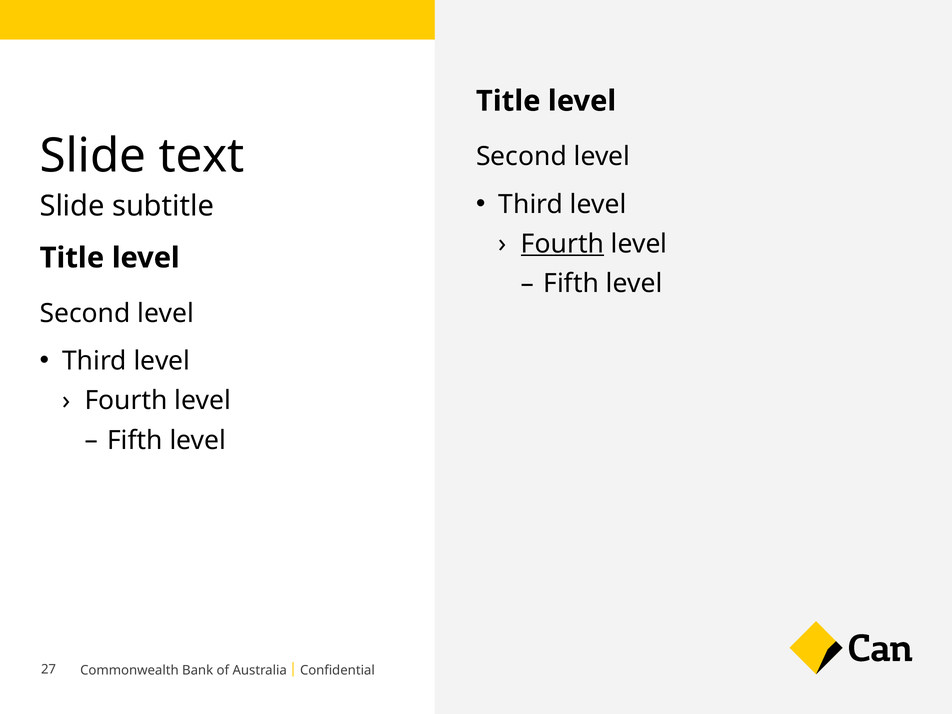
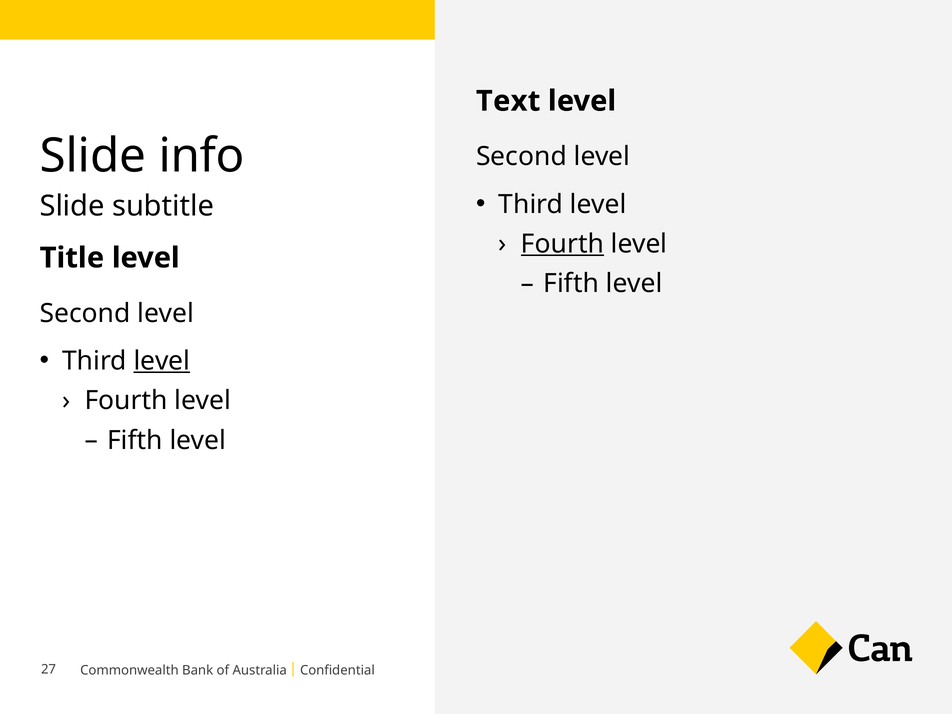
Title: Title -> Text (508, 101)
text: text -> info (202, 156)
level underline: none -> present (162, 361)
